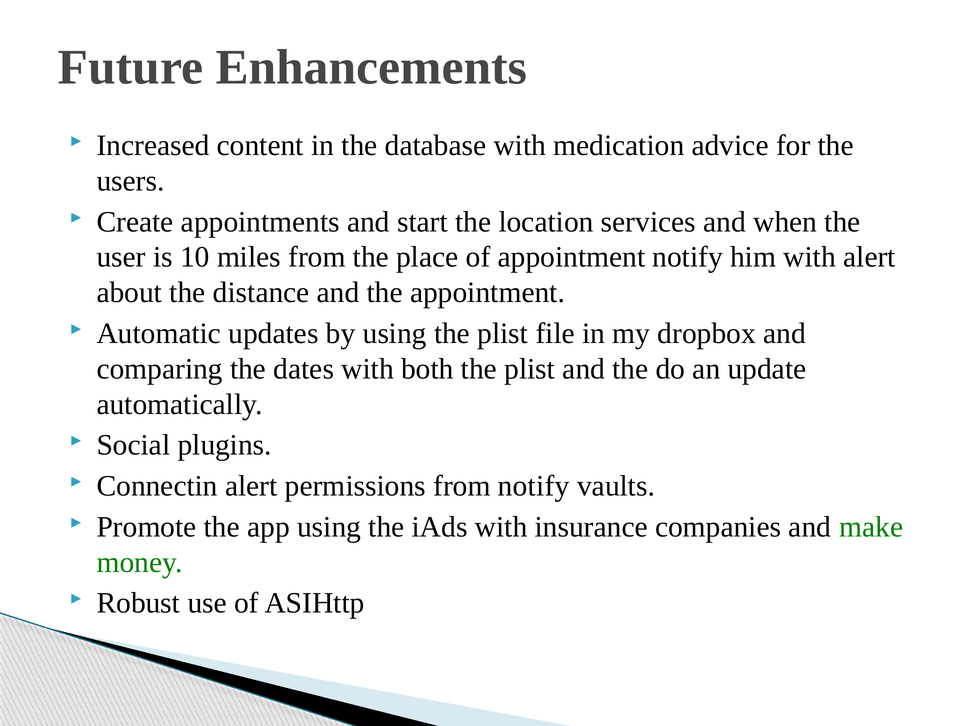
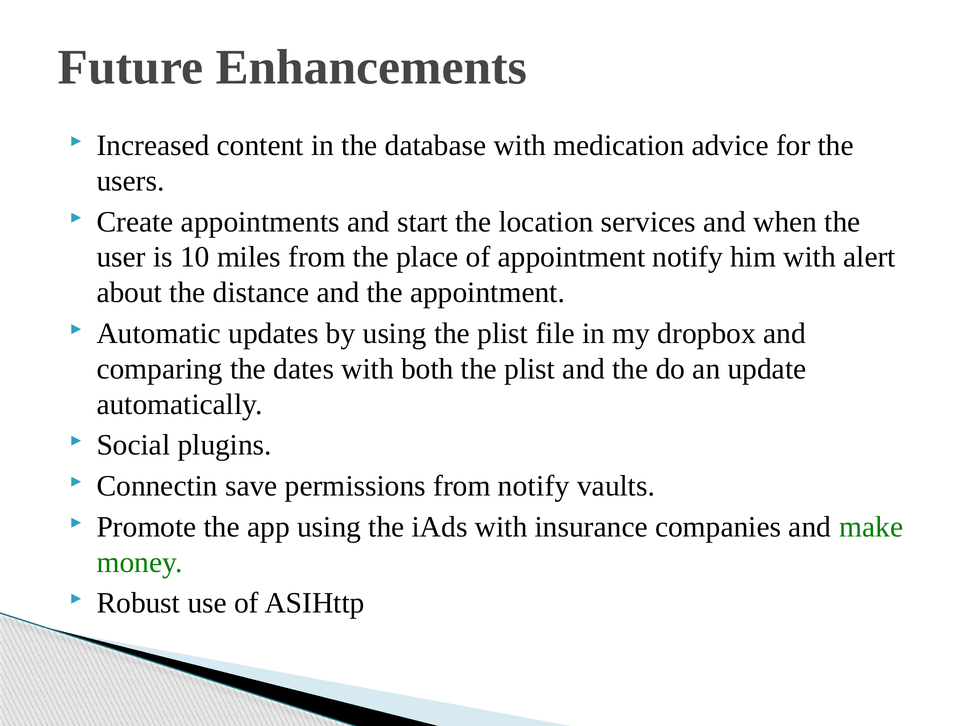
Connectin alert: alert -> save (251, 486)
